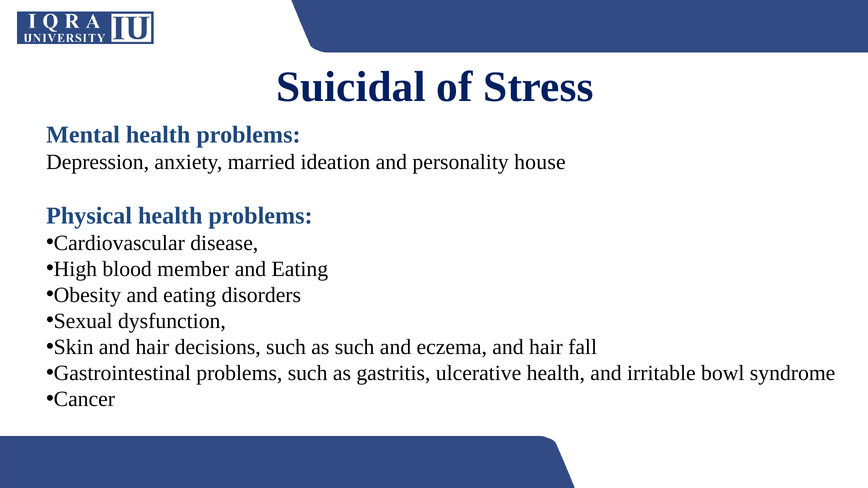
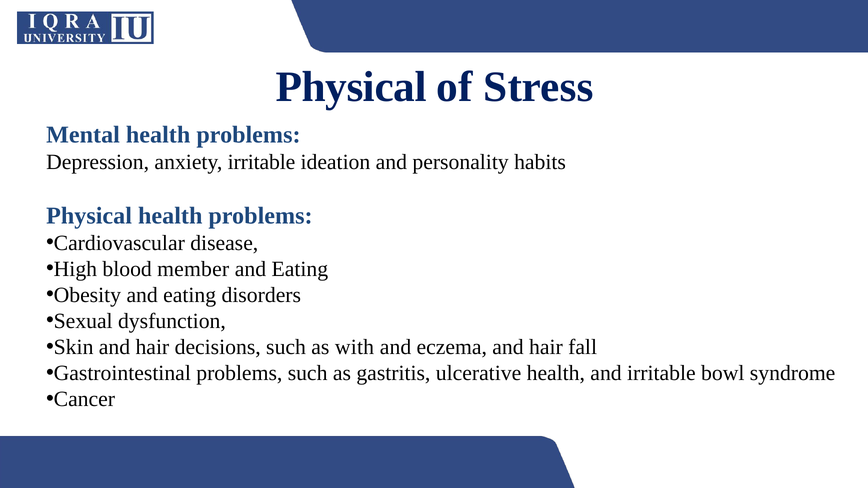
Suicidal: Suicidal -> Physical (351, 87)
anxiety married: married -> irritable (261, 162)
house: house -> habits (540, 162)
as such: such -> with (355, 347)
